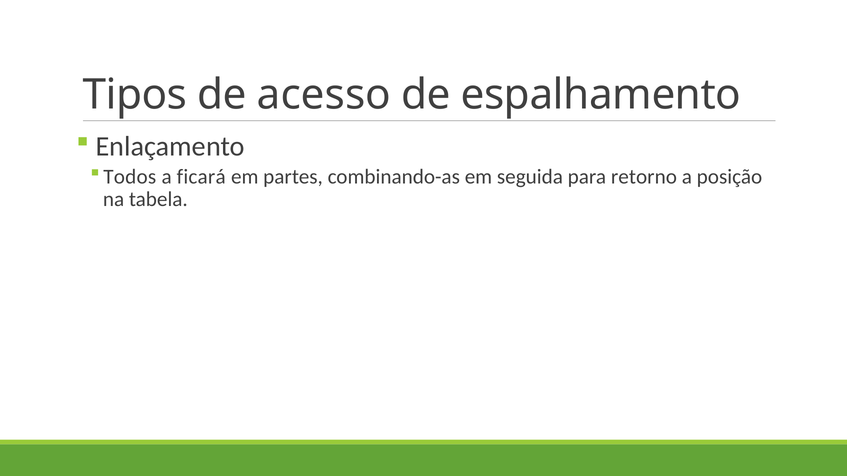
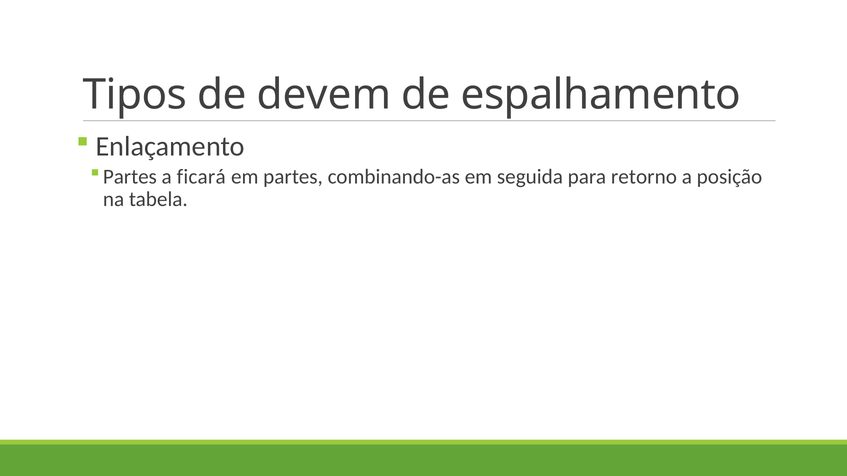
acesso: acesso -> devem (324, 95)
Todos: Todos -> Partes (130, 177)
